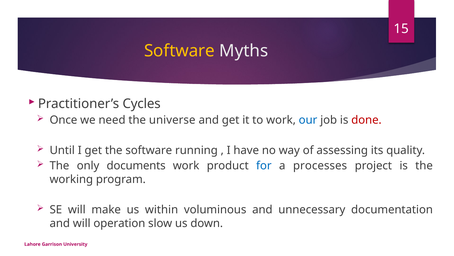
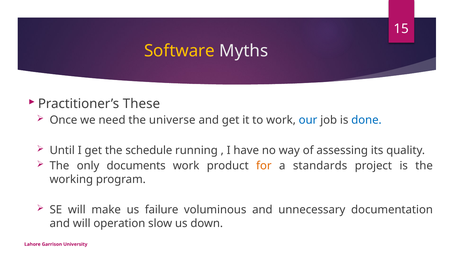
Cycles: Cycles -> These (141, 104)
done colour: red -> blue (366, 120)
the software: software -> schedule (149, 150)
for colour: blue -> orange (264, 165)
processes: processes -> standards (320, 165)
within: within -> failure (162, 209)
